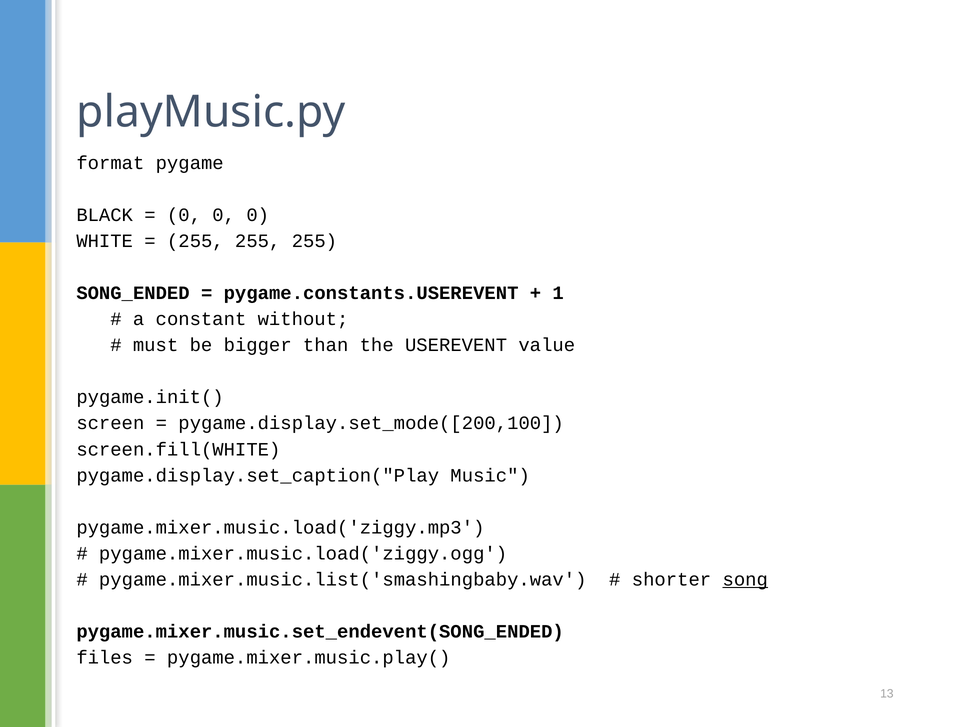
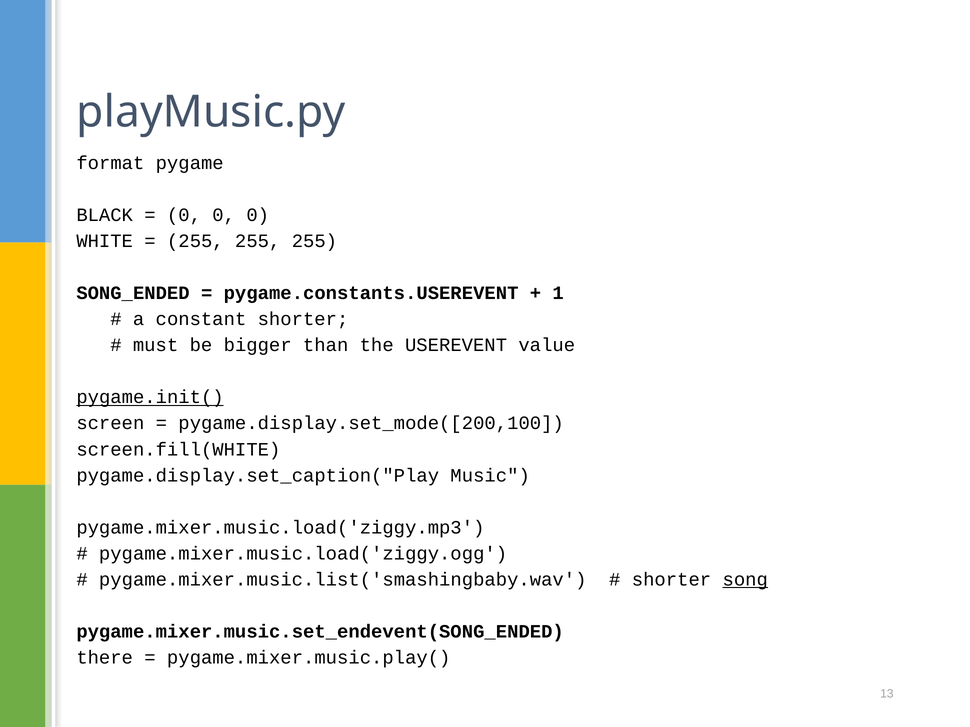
constant without: without -> shorter (303, 319)
pygame.init( underline: none -> present (150, 398)
files: files -> there (105, 658)
